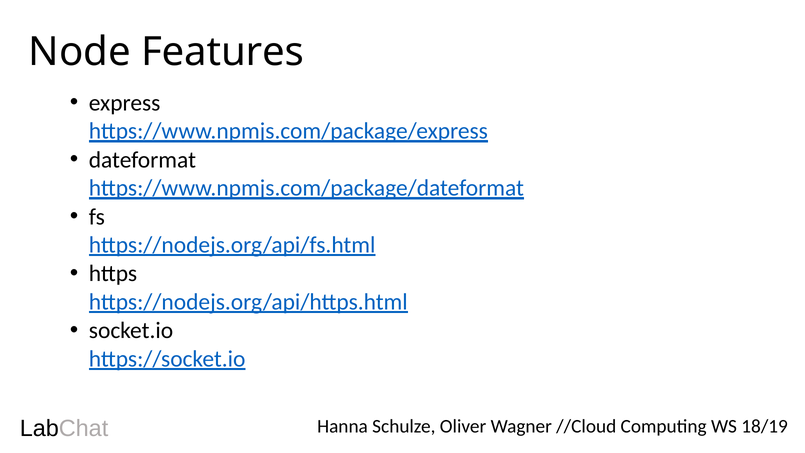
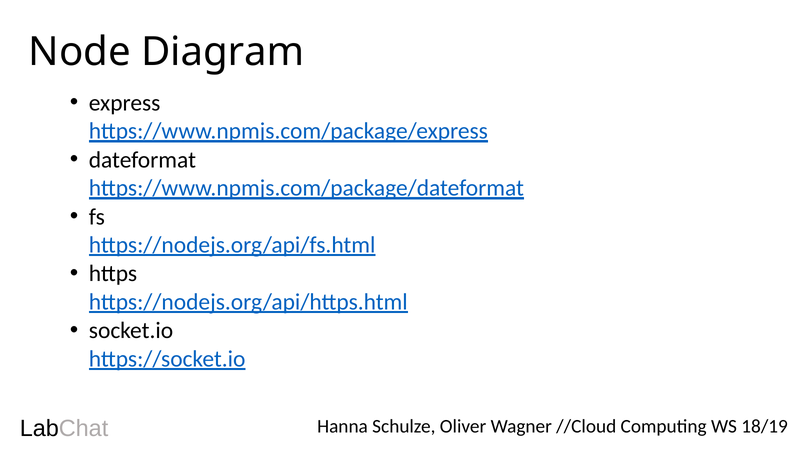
Features: Features -> Diagram (223, 52)
